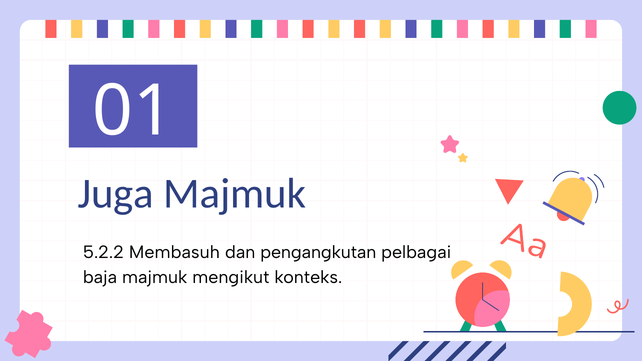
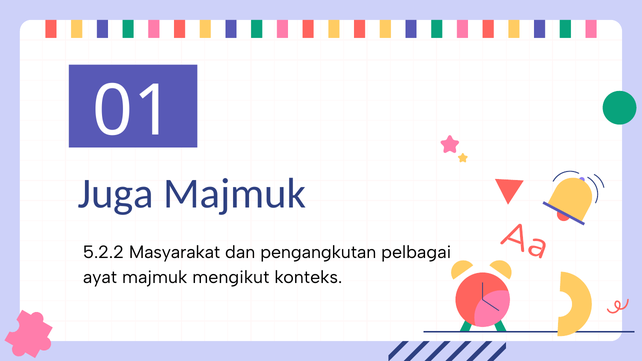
Membasuh: Membasuh -> Masyarakat (175, 253)
baja: baja -> ayat (100, 277)
